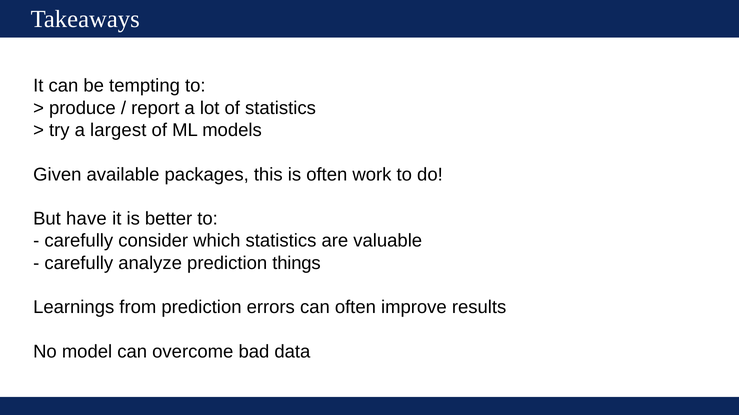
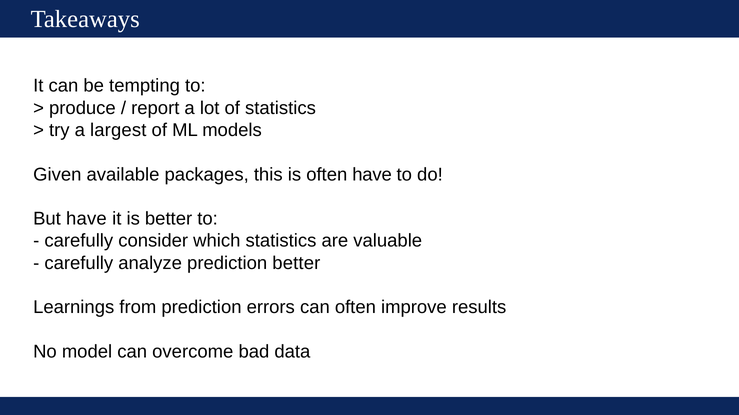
often work: work -> have (372, 175)
prediction things: things -> better (296, 263)
